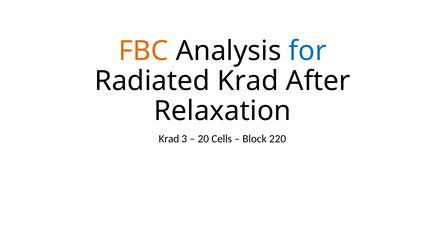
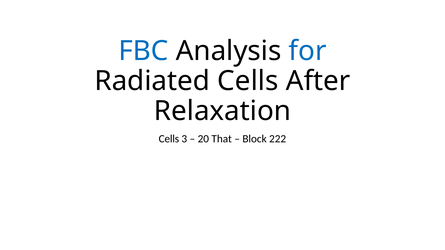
FBC colour: orange -> blue (143, 51)
Radiated Krad: Krad -> Cells (248, 81)
Krad: Krad -> Cells (169, 139)
Cells: Cells -> That (222, 139)
220: 220 -> 222 (278, 139)
